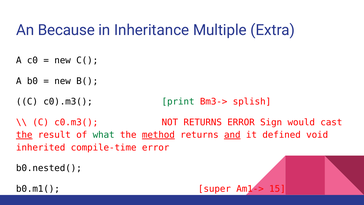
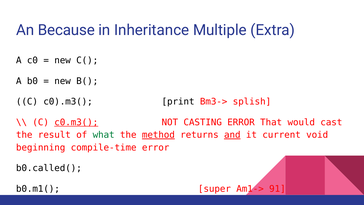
print colour: green -> black (178, 102)
c0.m3( underline: none -> present (76, 122)
NOT RETURNS: RETURNS -> CASTING (203, 122)
Sign: Sign -> That (271, 122)
the underline: present -> none (24, 135)
defined: defined -> current (282, 135)
inherited: inherited -> beginning (41, 147)
b0.nested(: b0.nested( -> b0.called( (49, 168)
15: 15 -> 91 (277, 189)
